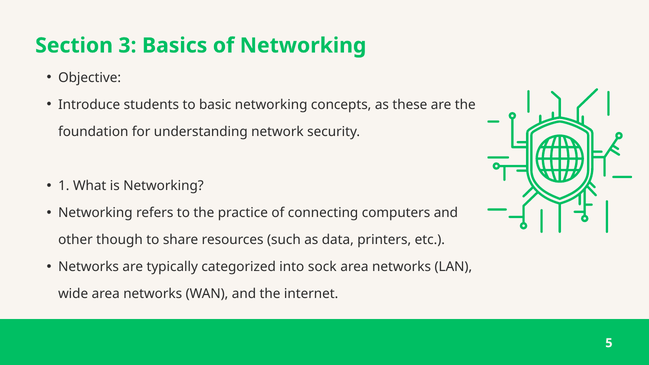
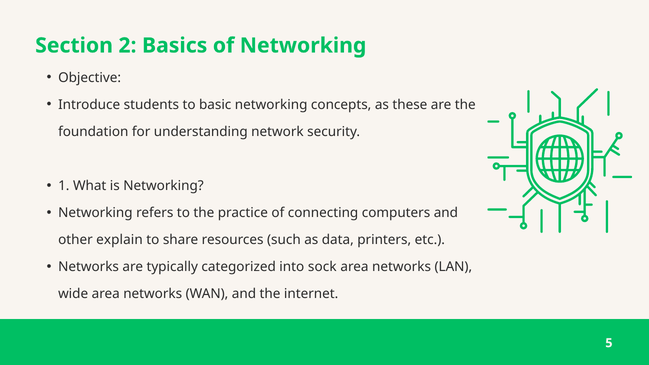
3: 3 -> 2 (127, 46)
though: though -> explain (119, 240)
